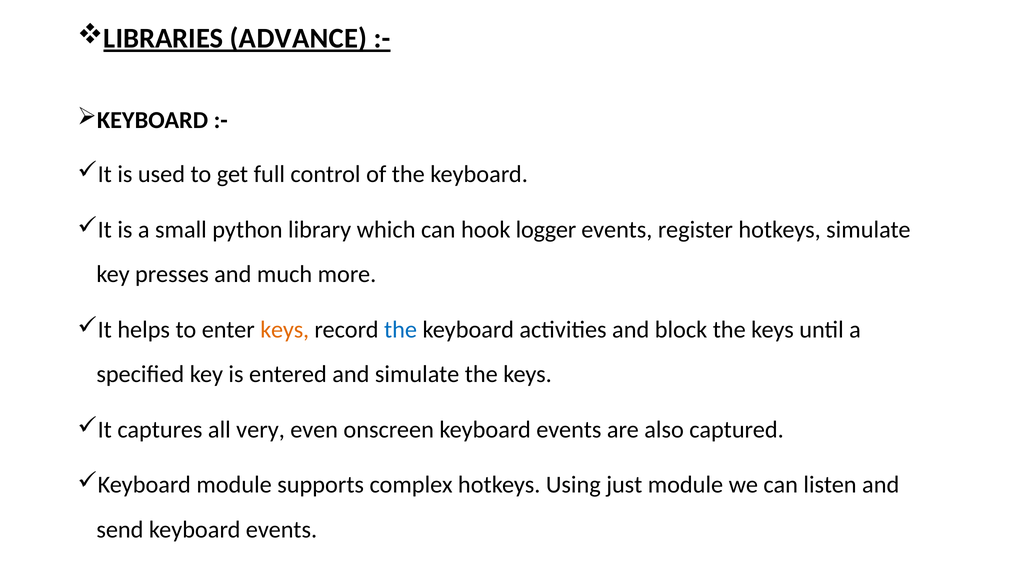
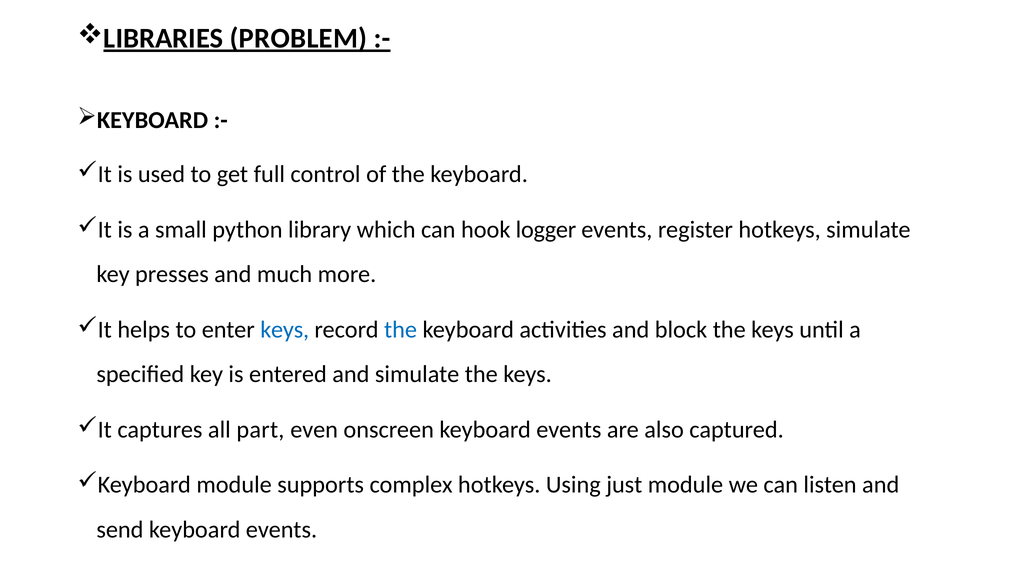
ADVANCE: ADVANCE -> PROBLEM (298, 39)
keys colour: orange -> blue (285, 330)
very: very -> part (260, 430)
